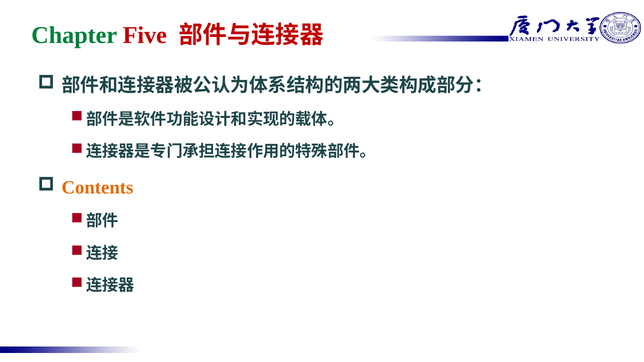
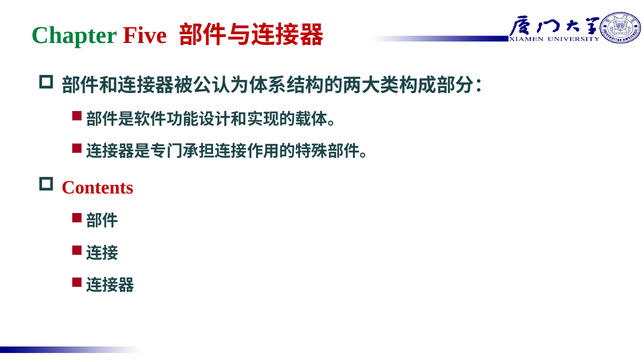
Contents colour: orange -> red (97, 188)
